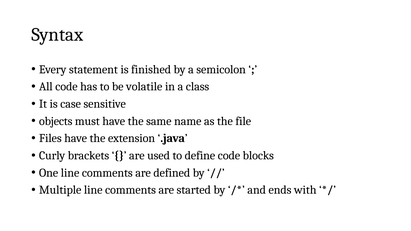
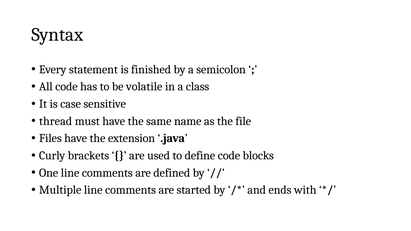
objects: objects -> thread (56, 121)
